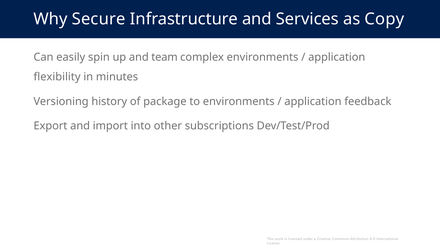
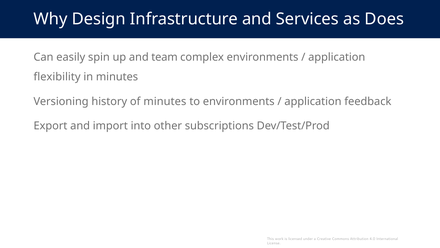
Secure: Secure -> Design (99, 19)
Copy: Copy -> Does (384, 19)
of package: package -> minutes (165, 101)
